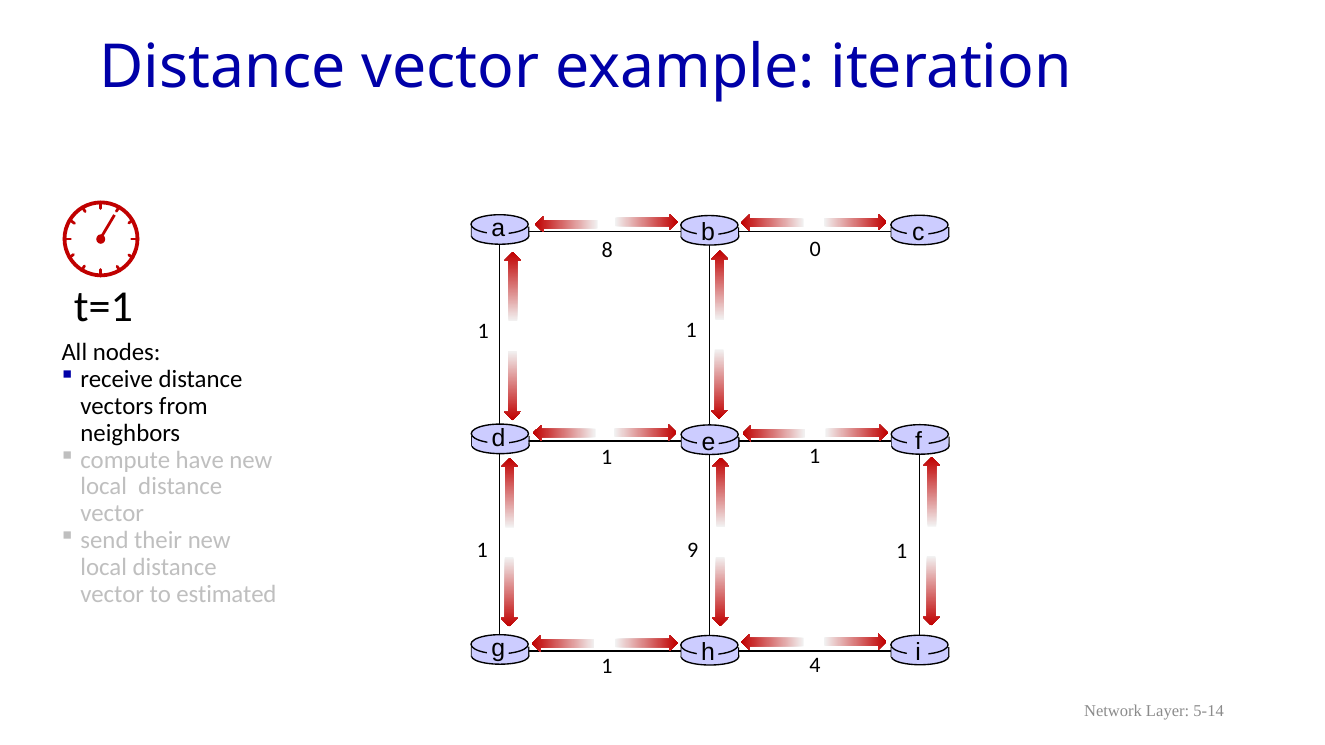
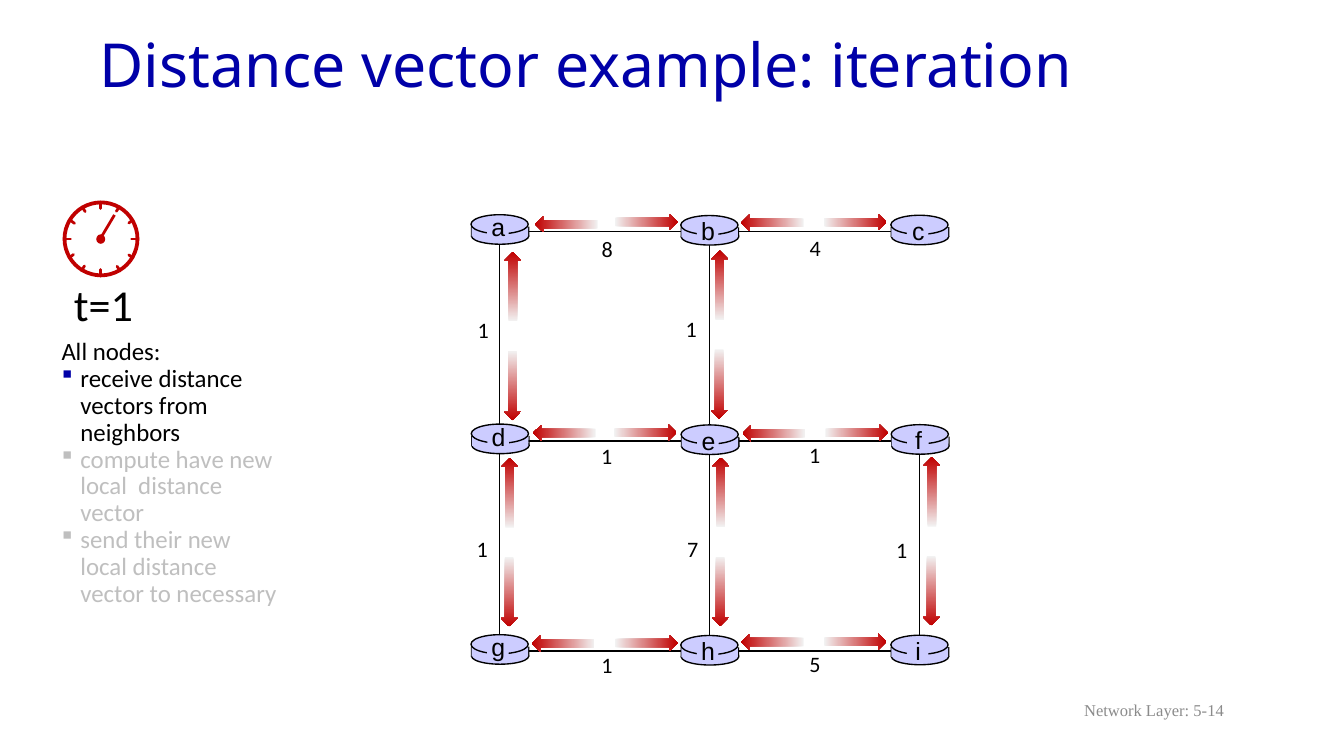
0: 0 -> 4 (815, 249)
9: 9 -> 7 (693, 551)
estimated: estimated -> necessary (226, 594)
4: 4 -> 5 (815, 666)
